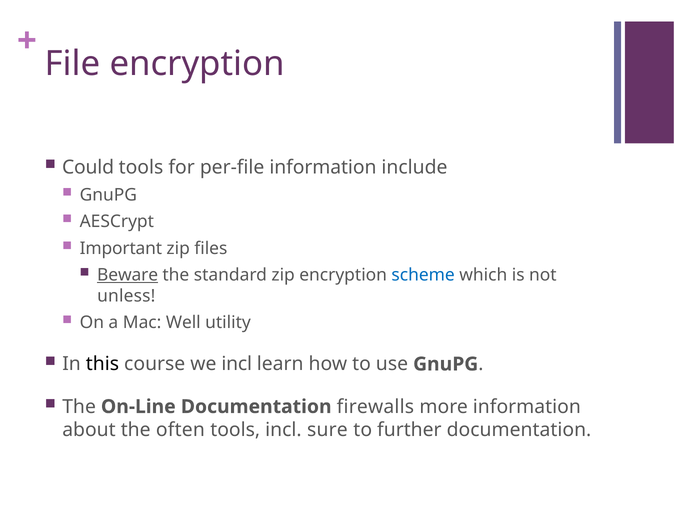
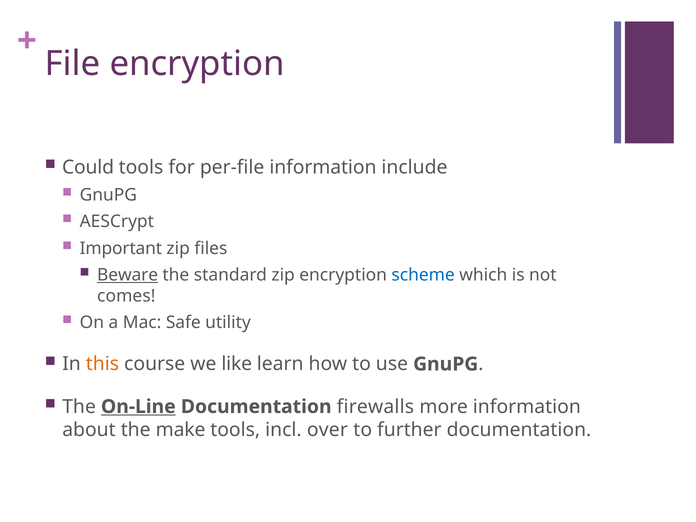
unless: unless -> comes (126, 296)
Well: Well -> Safe (183, 323)
this colour: black -> orange (102, 364)
we incl: incl -> like (237, 364)
On-Line underline: none -> present (138, 407)
often: often -> make (181, 430)
sure: sure -> over (327, 430)
